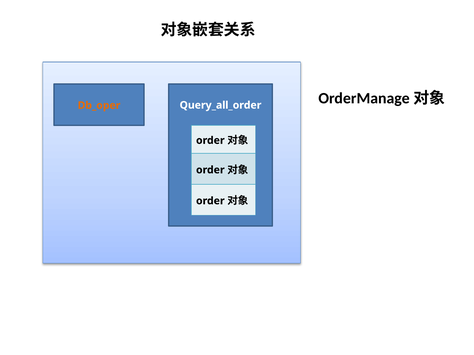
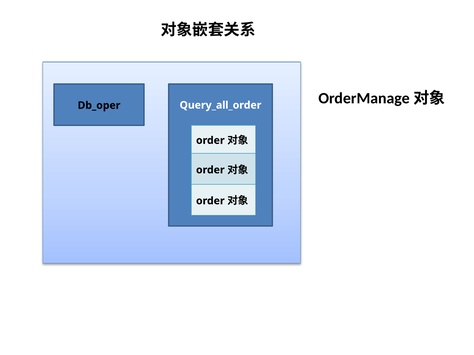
Db_oper colour: orange -> black (99, 106)
